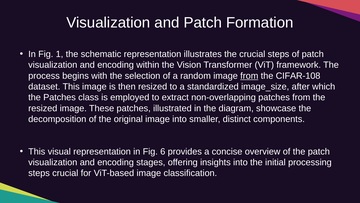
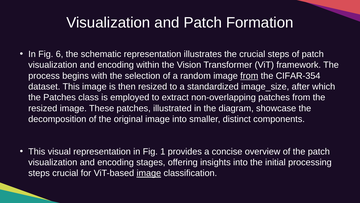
1: 1 -> 6 (60, 54)
CIFAR-108: CIFAR-108 -> CIFAR-354 (298, 76)
6: 6 -> 1 (163, 151)
image underline: none -> present (149, 173)
